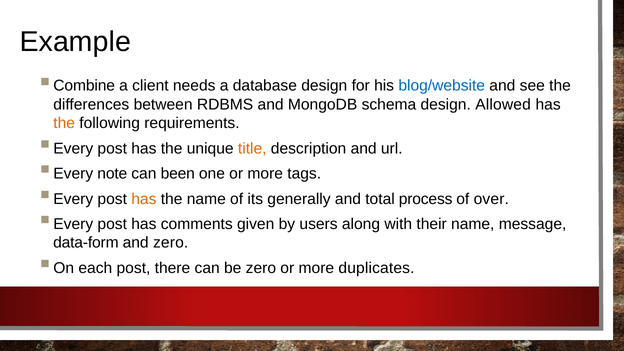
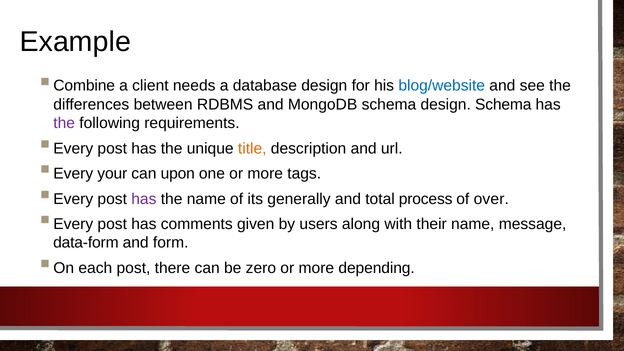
design Allowed: Allowed -> Schema (503, 104)
the colour: orange -> purple (64, 123)
note: note -> your (112, 174)
been: been -> upon (178, 174)
has colour: orange -> purple (144, 199)
and zero: zero -> form (171, 243)
duplicates: duplicates -> depending (377, 268)
